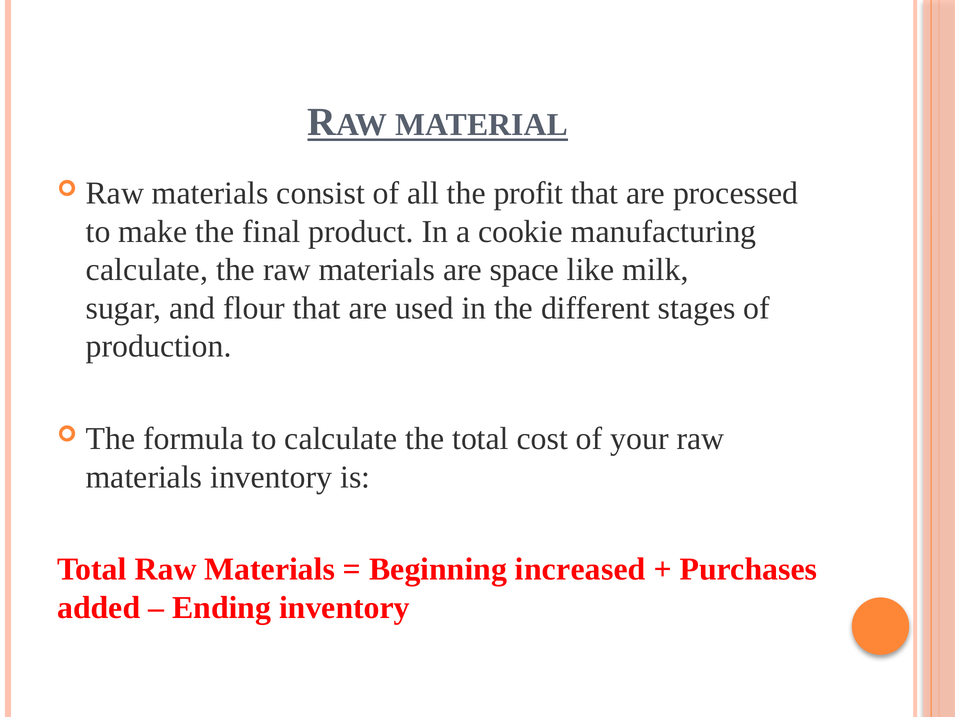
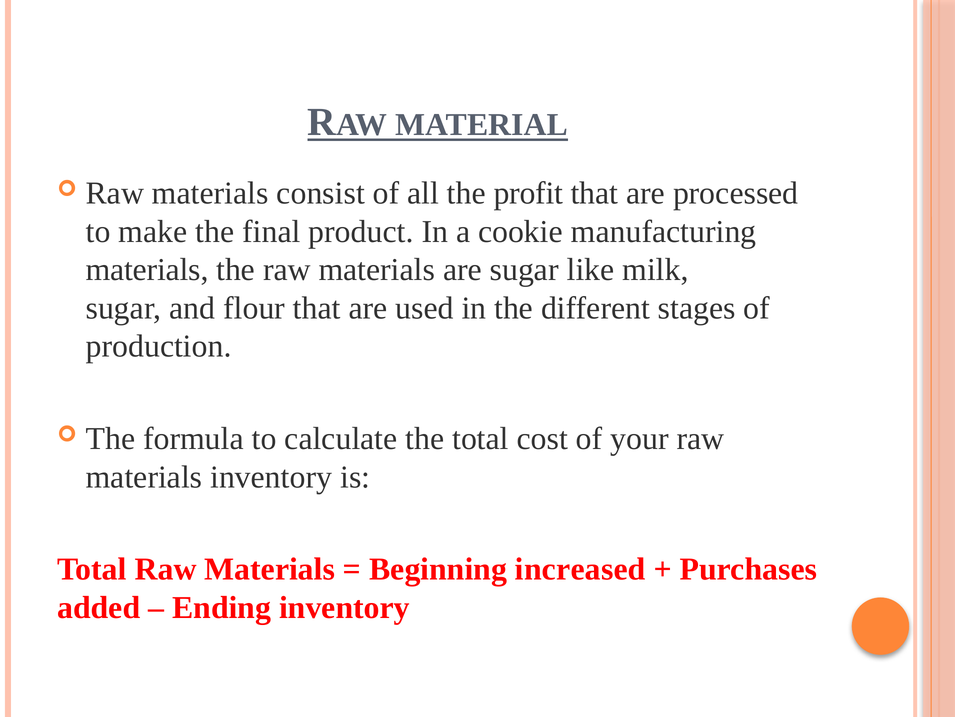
calculate: calculate -> materials (147, 270)
are space: space -> sugar (524, 270)
